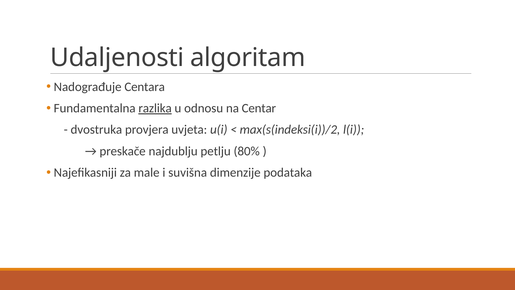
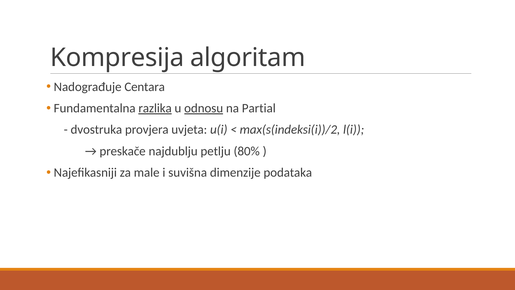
Udaljenosti: Udaljenosti -> Kompresija (117, 58)
odnosu underline: none -> present (204, 108)
Centar: Centar -> Partial (259, 108)
